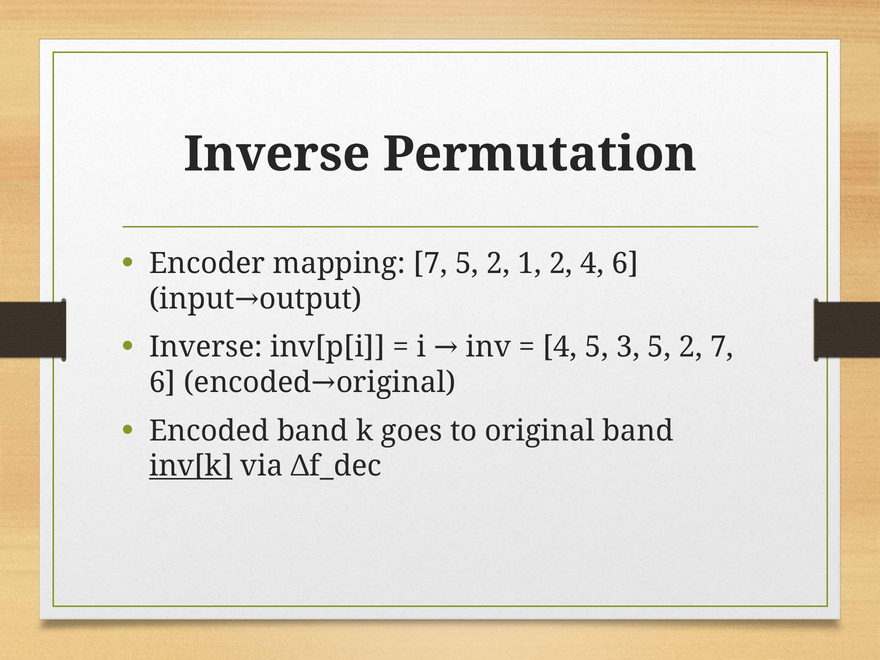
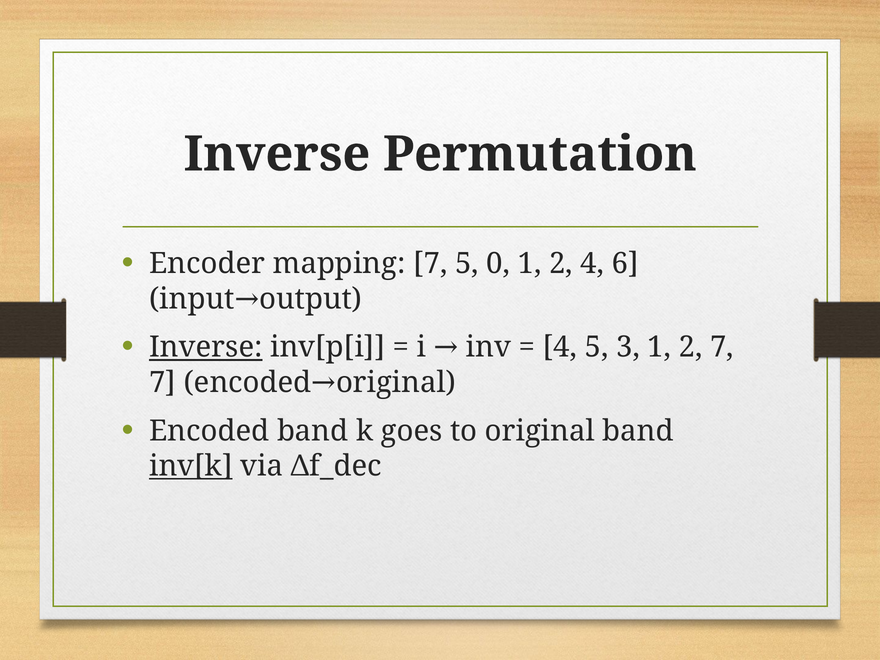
7 5 2: 2 -> 0 (498, 264)
Inverse underline: none -> present (206, 347)
3 5: 5 -> 1 (659, 347)
6: 6 -> 7 (163, 383)
